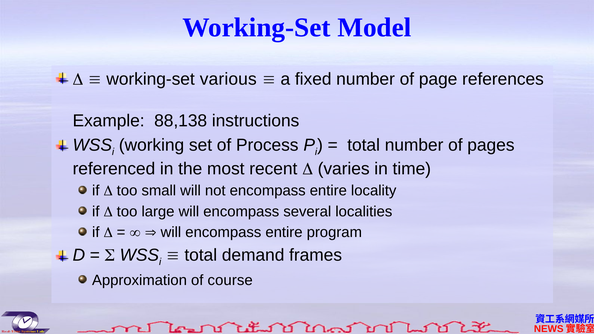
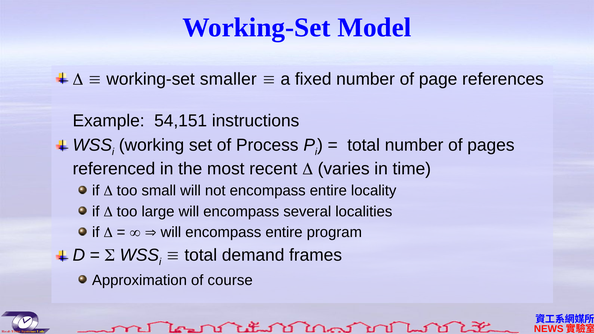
various: various -> smaller (228, 79)
88,138: 88,138 -> 54,151 (181, 121)
